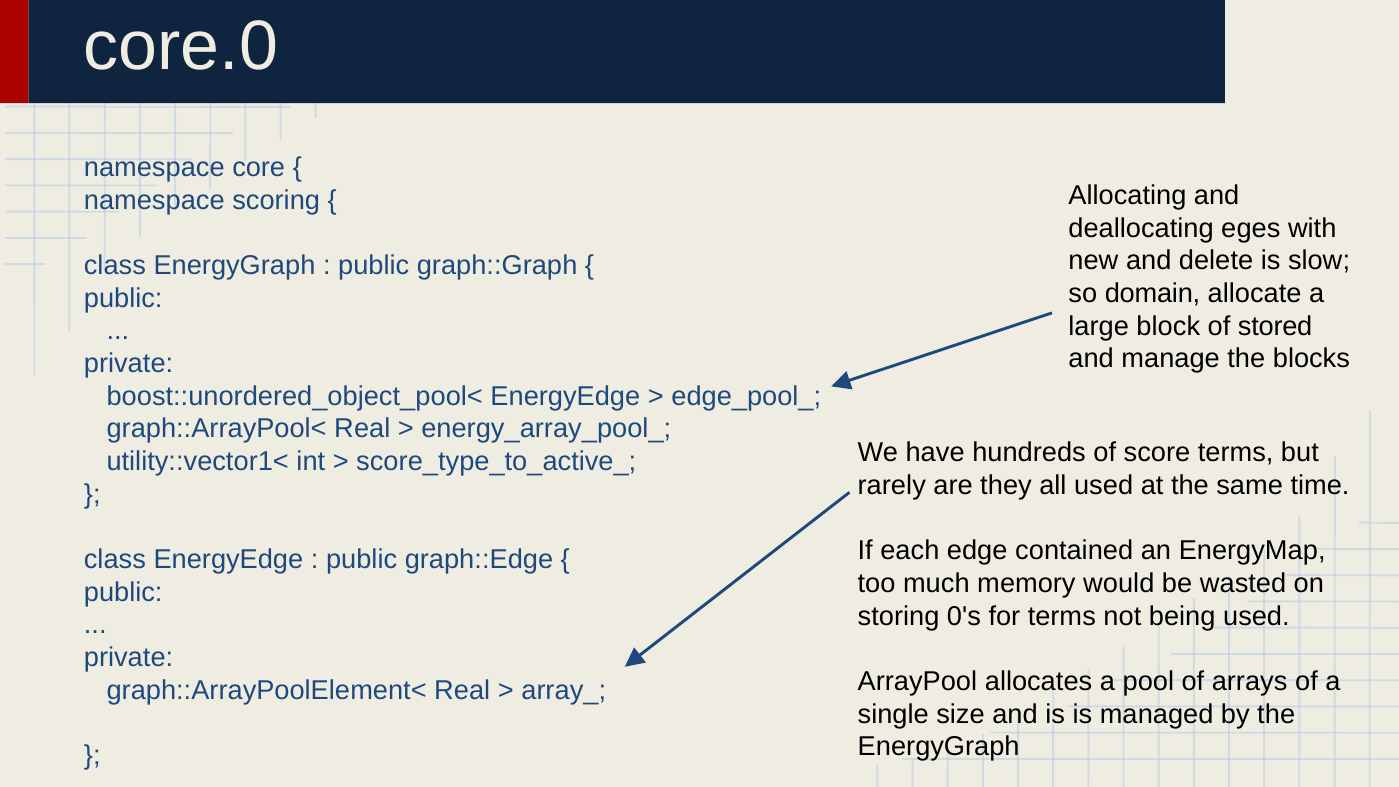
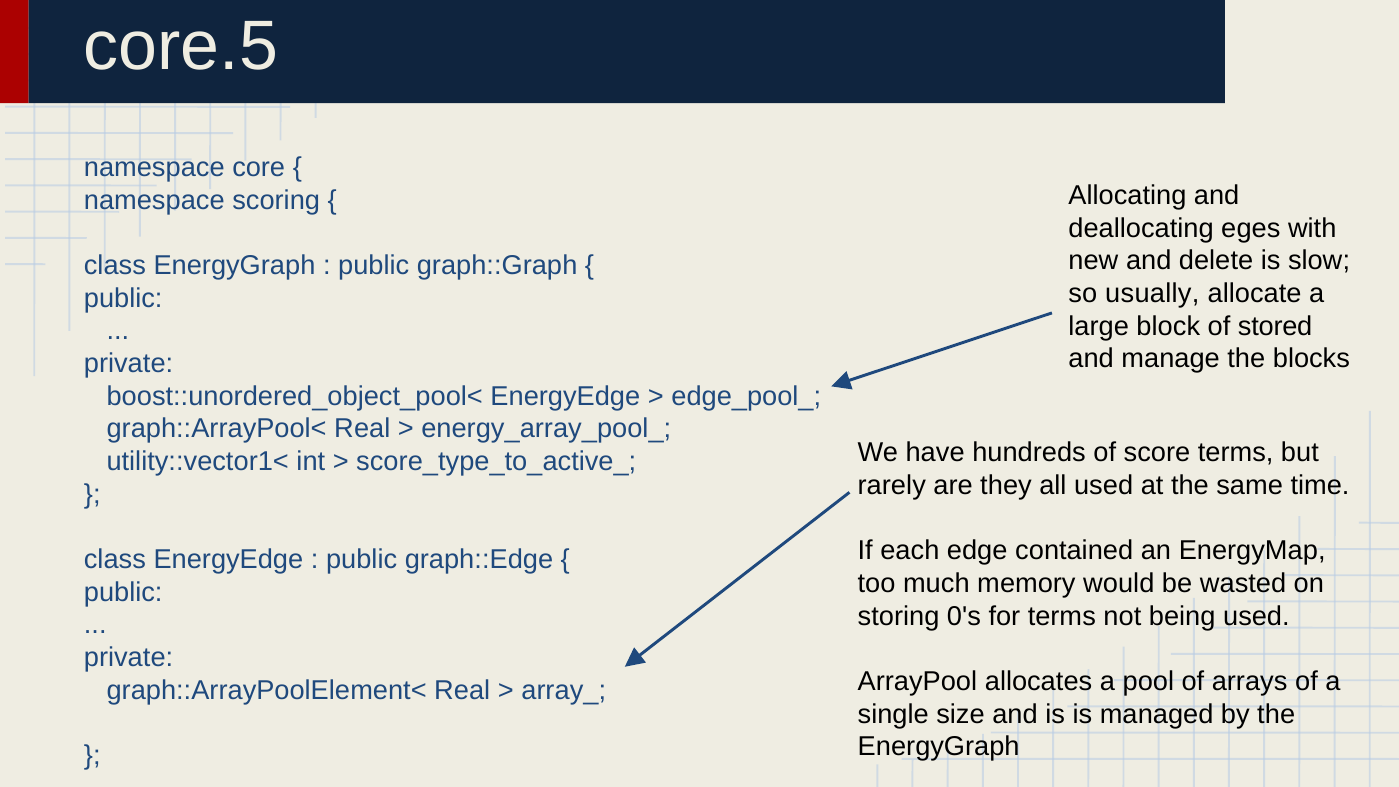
core.0: core.0 -> core.5 (181, 47)
domain: domain -> usually (1152, 293)
